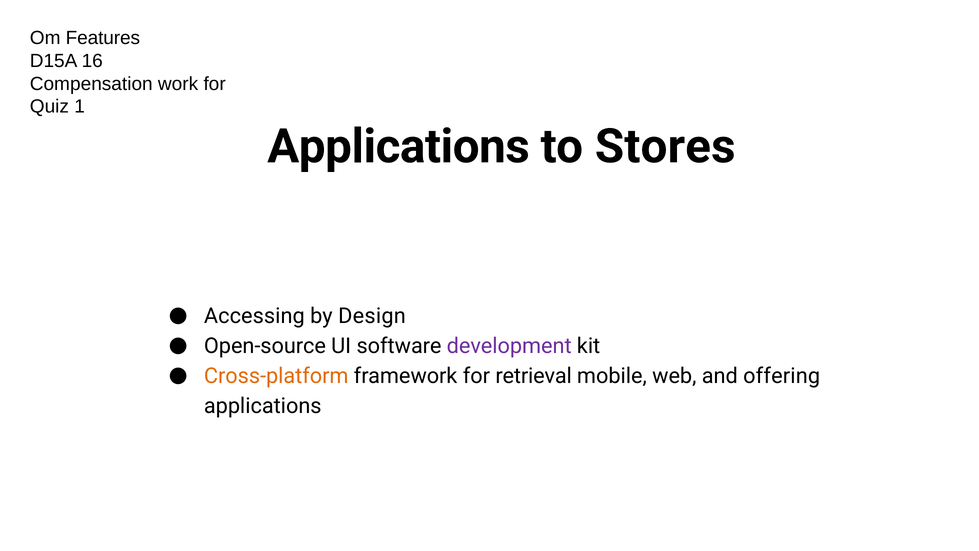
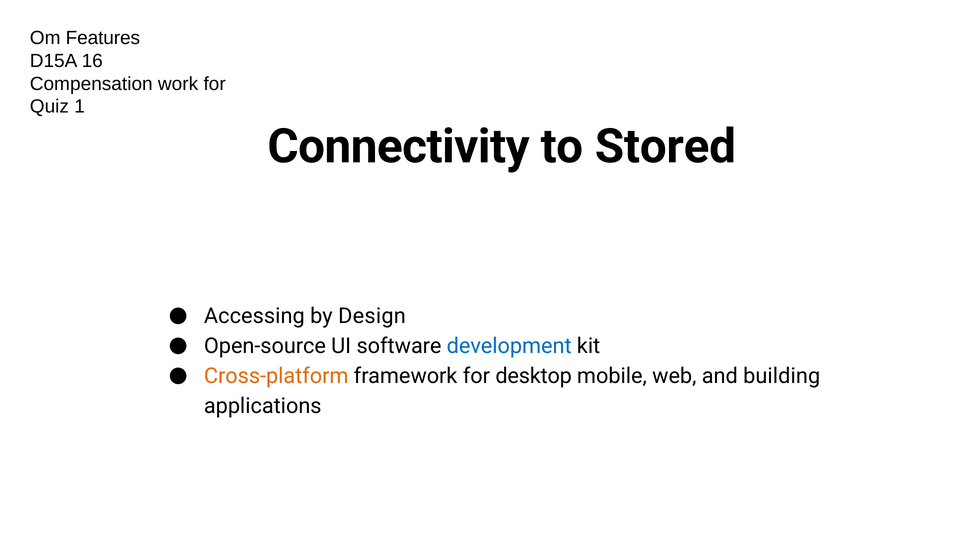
Applications: Applications -> Connectivity (399, 147)
Stores: Stores -> Stored (665, 147)
development colour: purple -> blue (509, 346)
retrieval: retrieval -> desktop (534, 376)
offering: offering -> building (782, 376)
